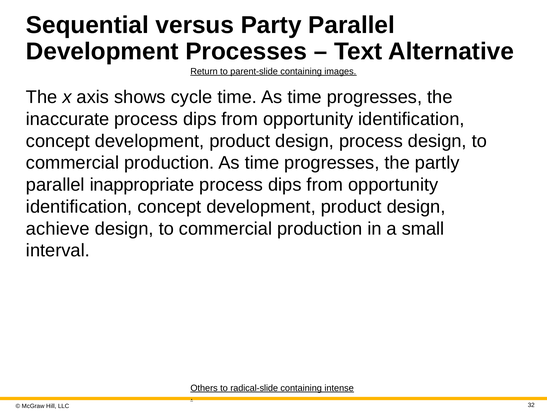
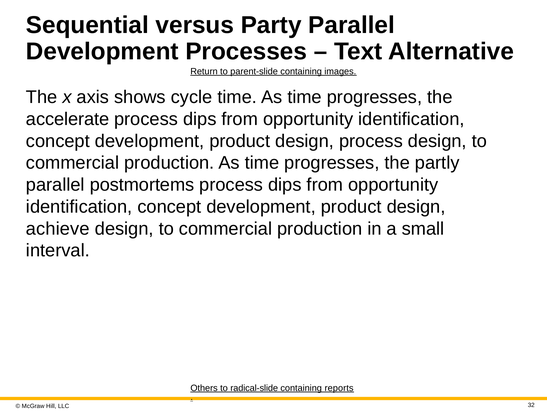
inaccurate: inaccurate -> accelerate (68, 119)
inappropriate: inappropriate -> postmortems (142, 185)
intense: intense -> reports (339, 387)
